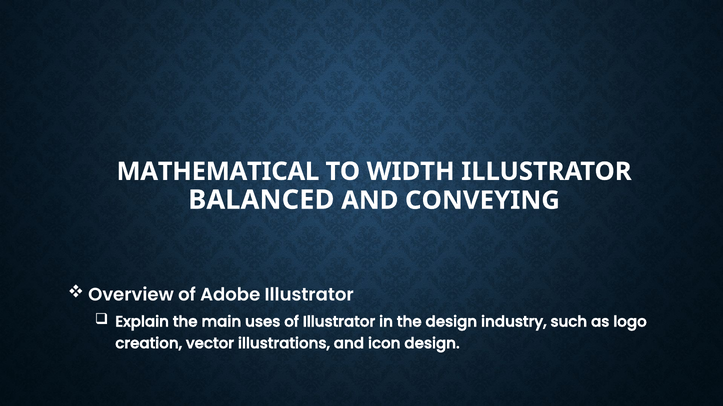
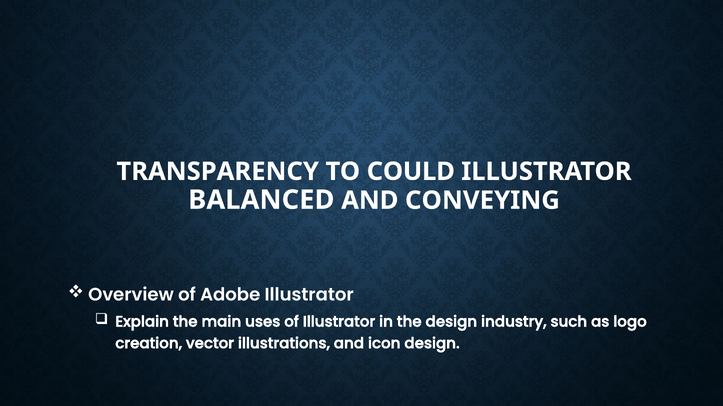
MATHEMATICAL: MATHEMATICAL -> TRANSPARENCY (218, 172)
WIDTH: WIDTH -> COULD (411, 172)
